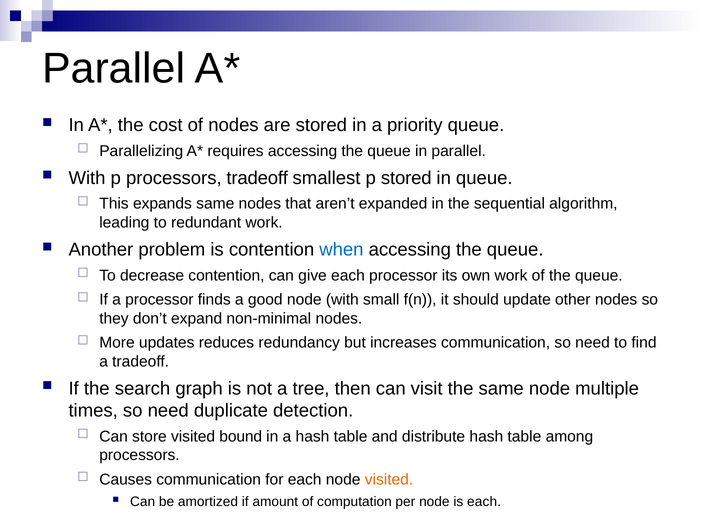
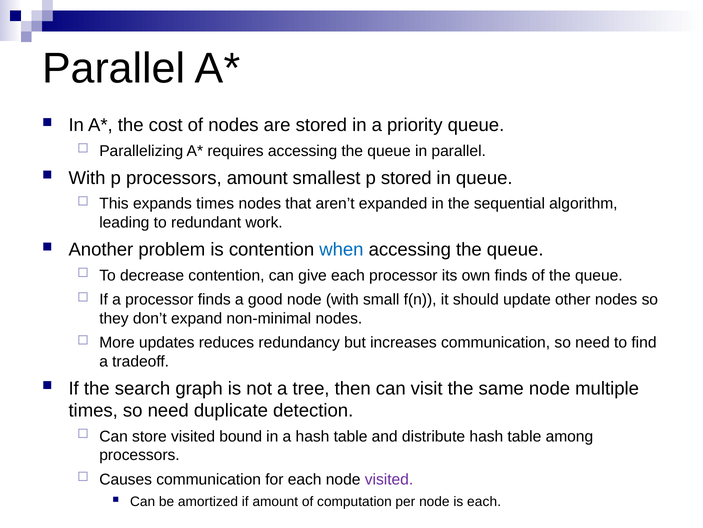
processors tradeoff: tradeoff -> amount (257, 178)
expands same: same -> times (215, 204)
own work: work -> finds (511, 275)
visited colour: orange -> purple (389, 479)
